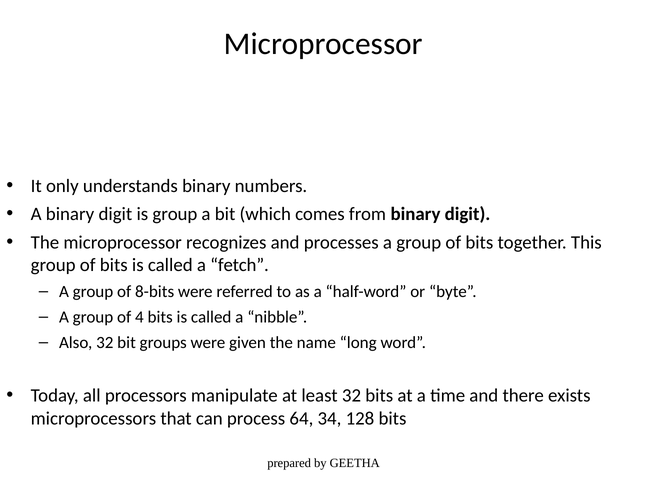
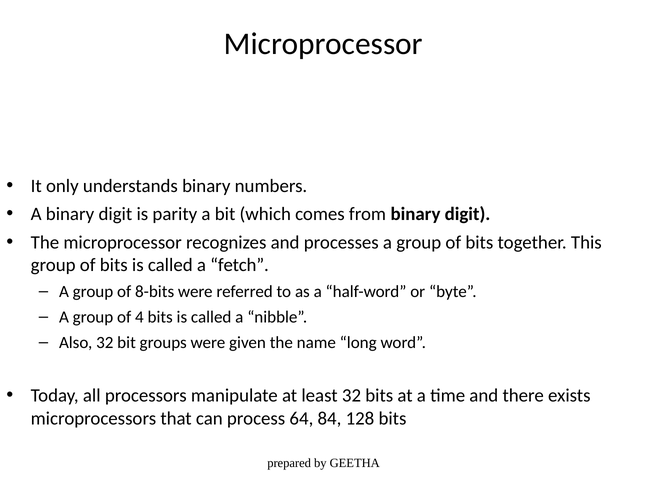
is group: group -> parity (175, 214)
34: 34 -> 84 (329, 418)
